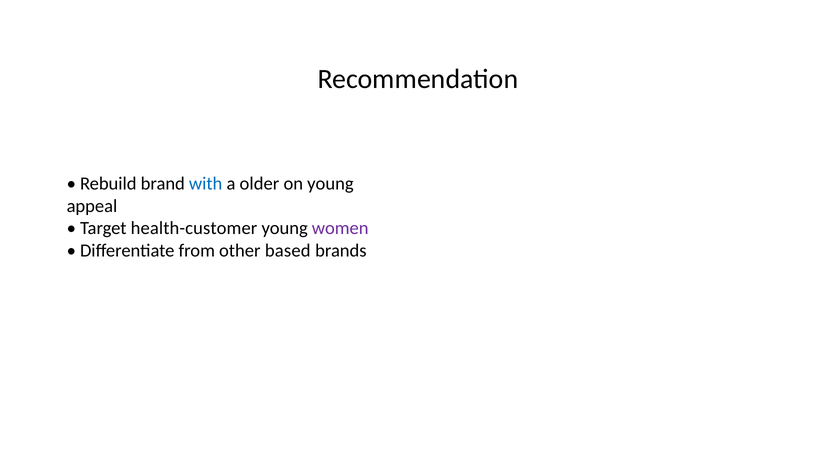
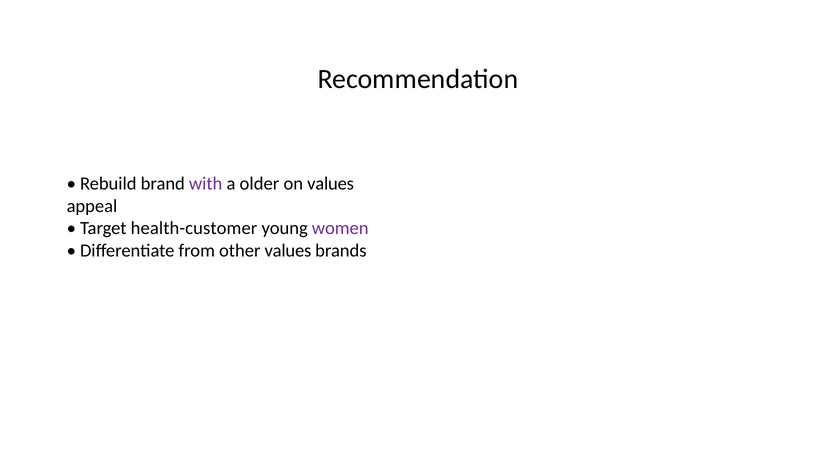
with colour: blue -> purple (206, 184)
on young: young -> values (331, 184)
other based: based -> values (288, 251)
